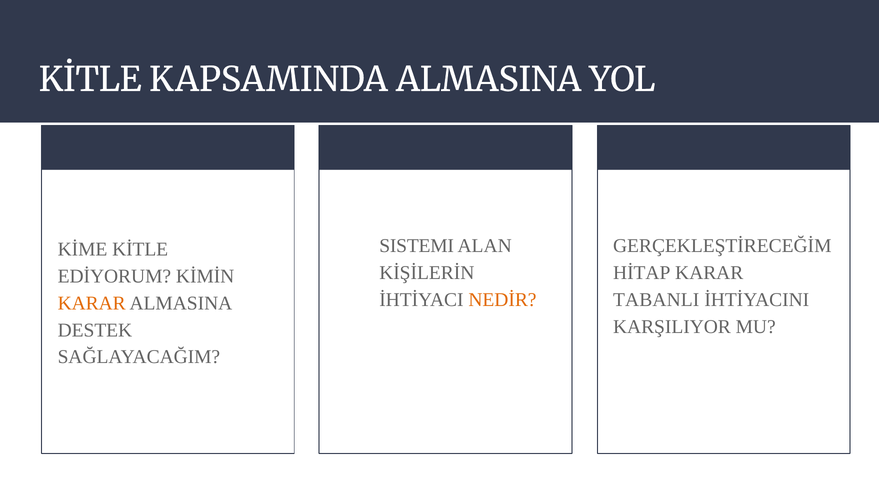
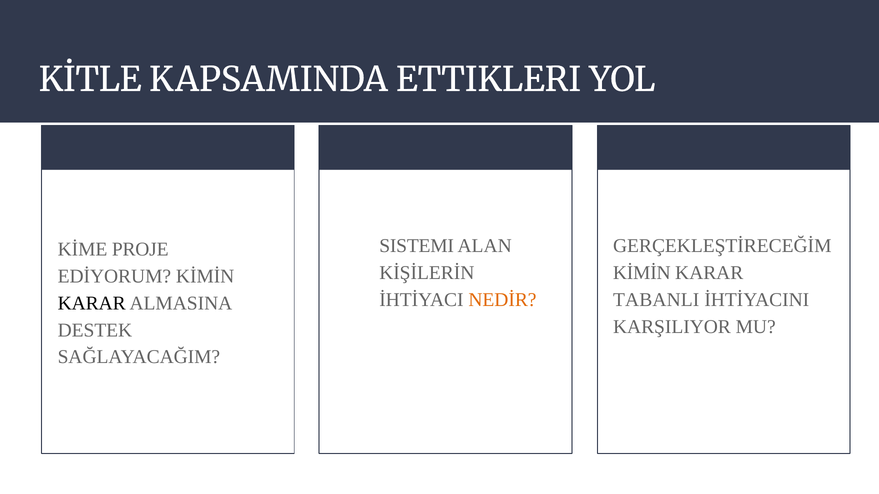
KAPSAMINDA ALMASINA: ALMASINA -> ETTIKLERI (489, 80)
KİME KİTLE: KİTLE -> PROJE (140, 250)
HİTAP: HİTAP -> KİMİN (642, 273)
KARAR colour: orange -> black (92, 304)
